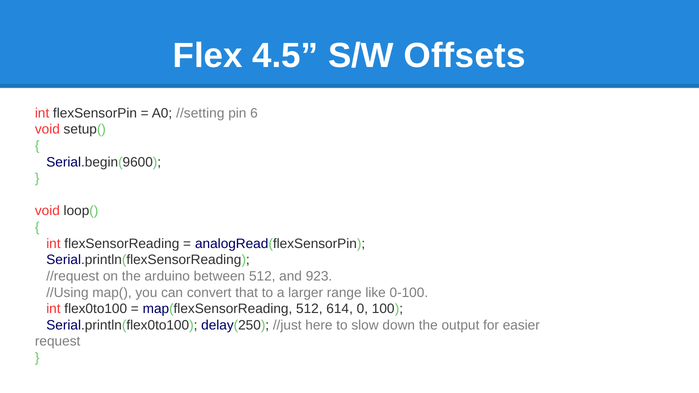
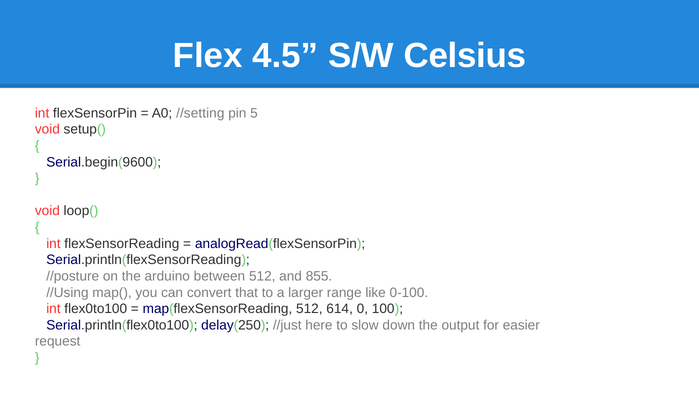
Offsets: Offsets -> Celsius (465, 56)
6: 6 -> 5 (254, 113)
//request: //request -> //posture (73, 276)
923: 923 -> 855 (319, 276)
